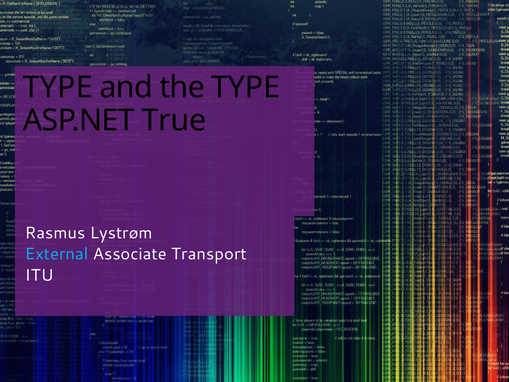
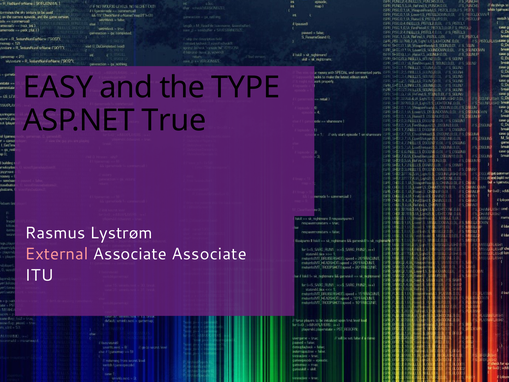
TYPE: TYPE -> EASY (58, 87)
External colour: light blue -> pink (57, 254)
Associate Transport: Transport -> Associate (209, 254)
